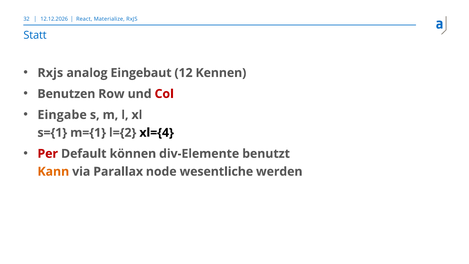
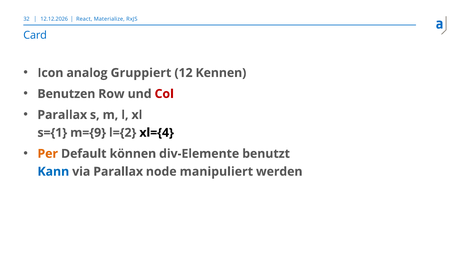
Statt: Statt -> Card (35, 35)
Rxjs: Rxjs -> Icon (50, 73)
Eingebaut: Eingebaut -> Gruppiert (141, 73)
Eingabe: Eingabe -> Parallax (62, 115)
m={1: m={1 -> m={9 (88, 133)
Per colour: red -> orange (48, 154)
Kann colour: orange -> blue (53, 171)
wesentliche: wesentliche -> manipuliert (216, 171)
